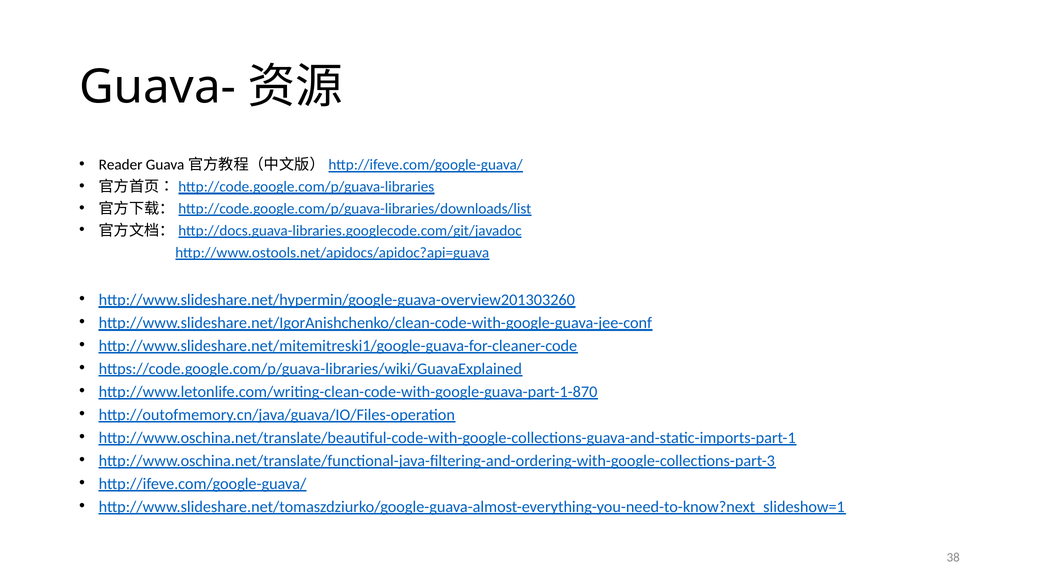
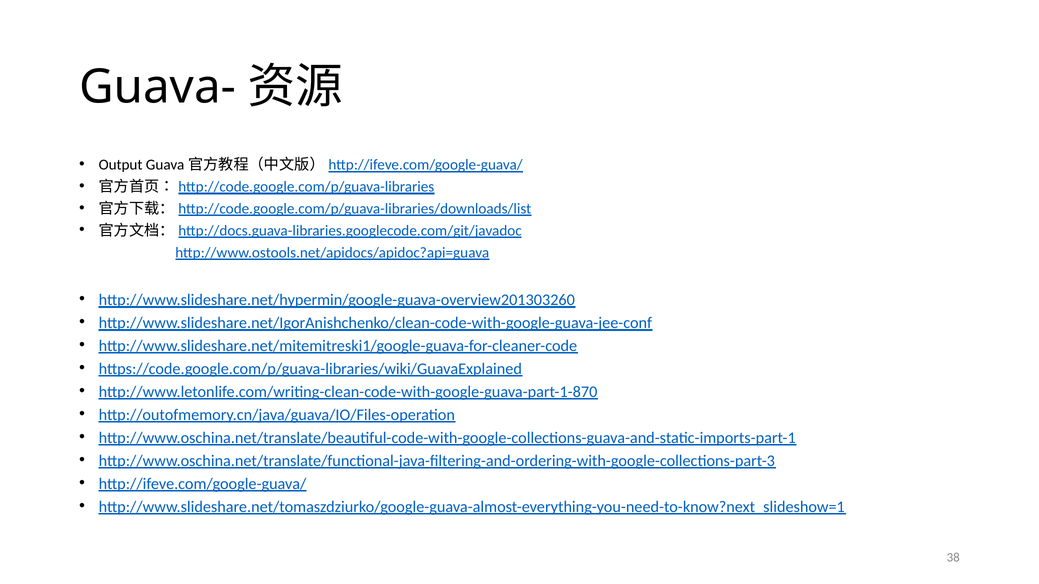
Reader: Reader -> Output (121, 165)
